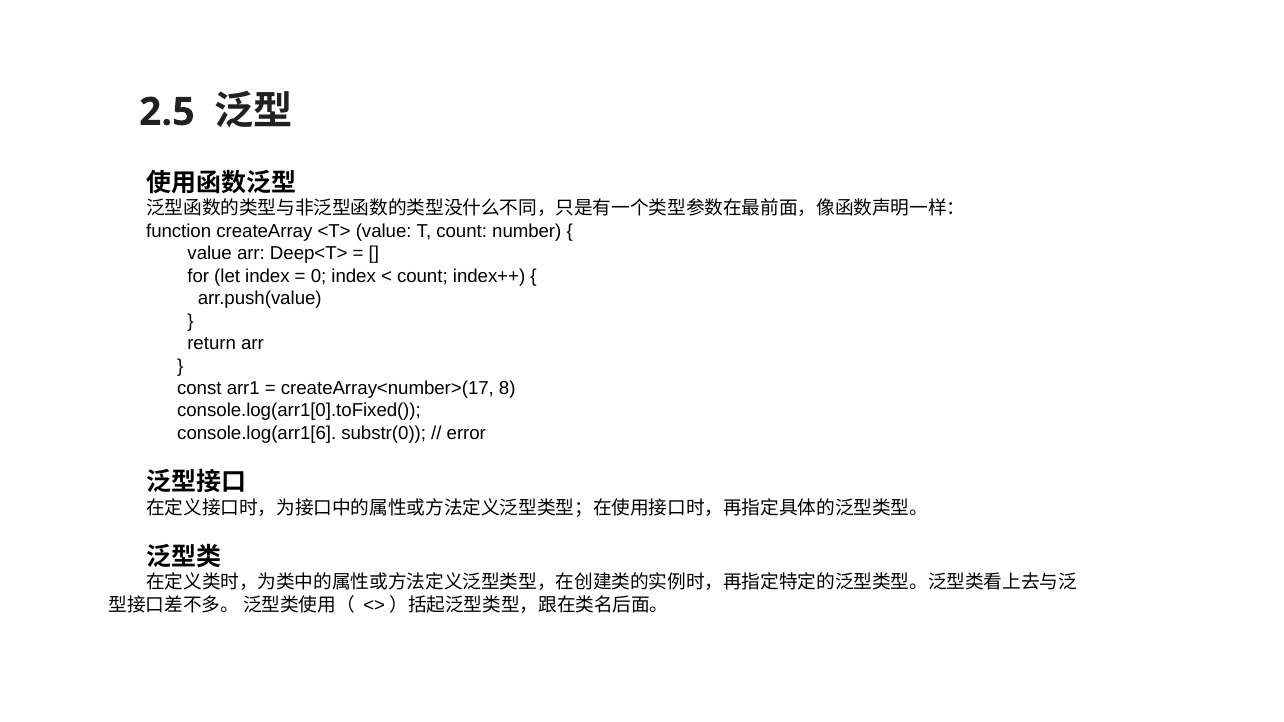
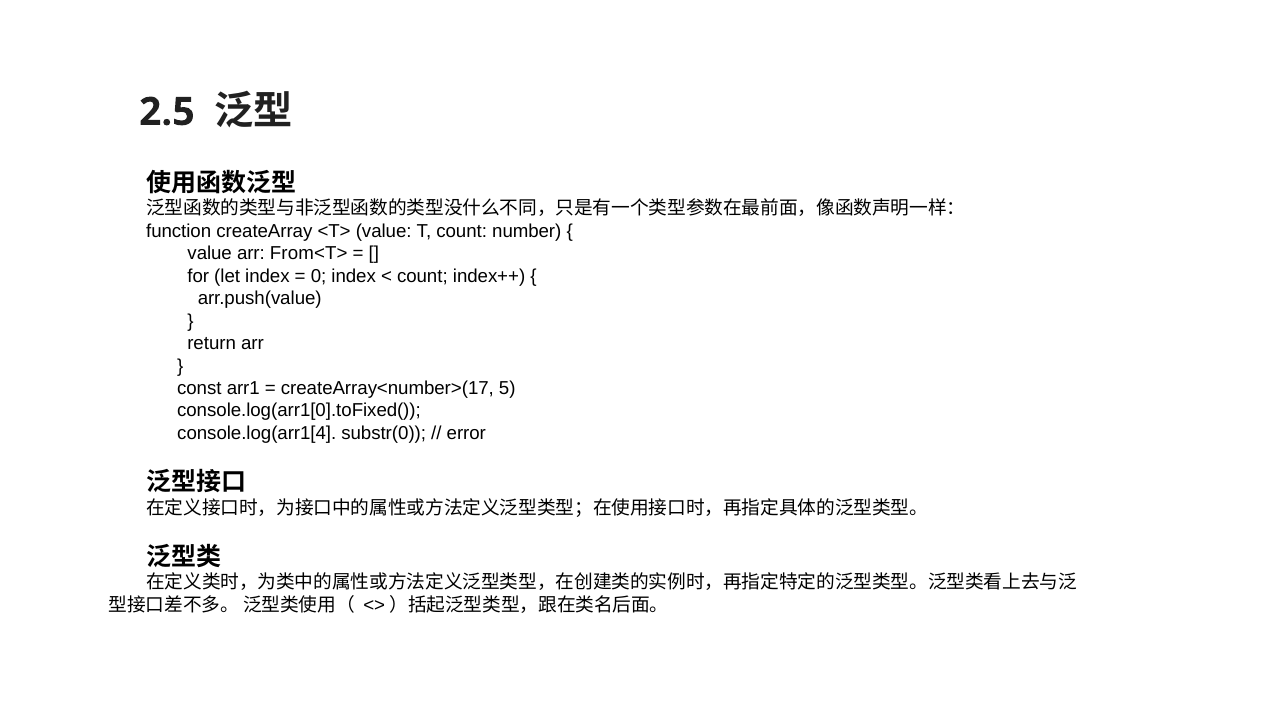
Deep<T>: Deep<T> -> From<T> (309, 254)
8: 8 -> 5 (507, 388)
console.log(arr1[6: console.log(arr1[6 -> console.log(arr1[4 (257, 433)
